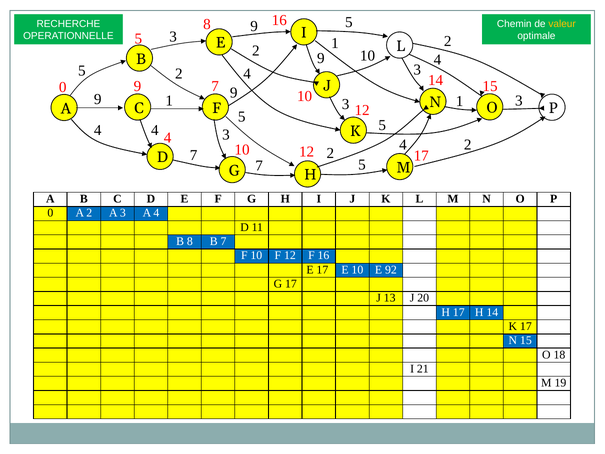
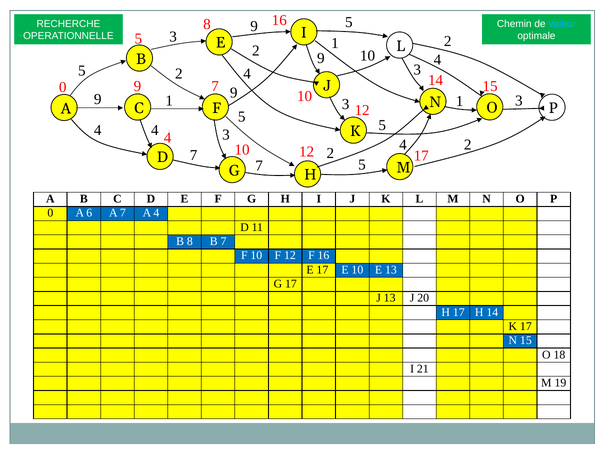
valeur colour: yellow -> light blue (562, 24)
A 2: 2 -> 6 (89, 213)
A 3: 3 -> 7 (123, 213)
E 92: 92 -> 13 (391, 270)
